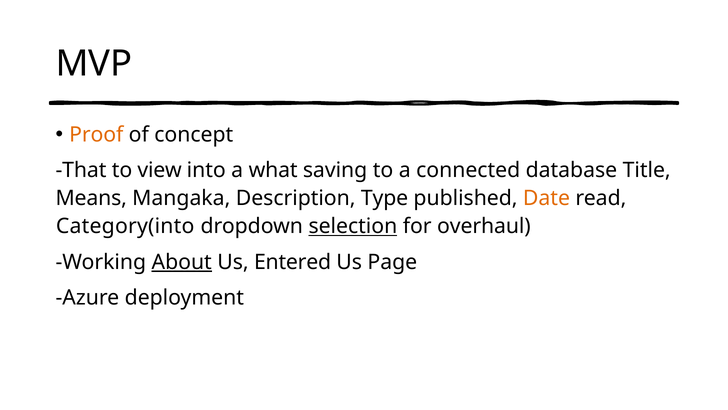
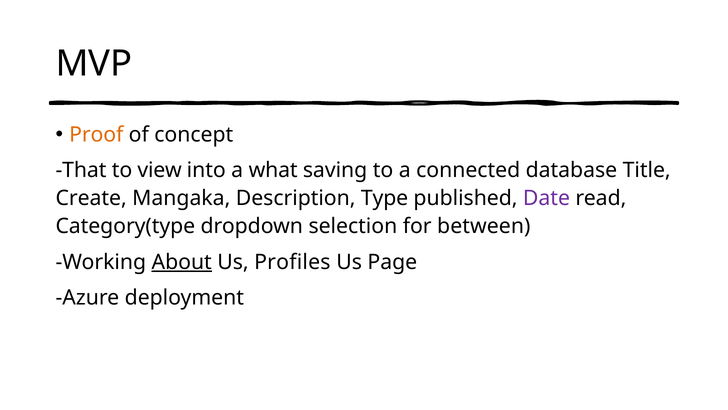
Means: Means -> Create (91, 198)
Date colour: orange -> purple (546, 198)
Category(into: Category(into -> Category(type (125, 226)
selection underline: present -> none (353, 226)
overhaul: overhaul -> between (484, 226)
Entered: Entered -> Profiles (292, 262)
